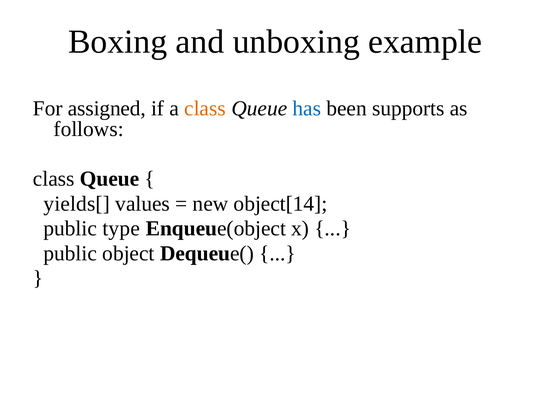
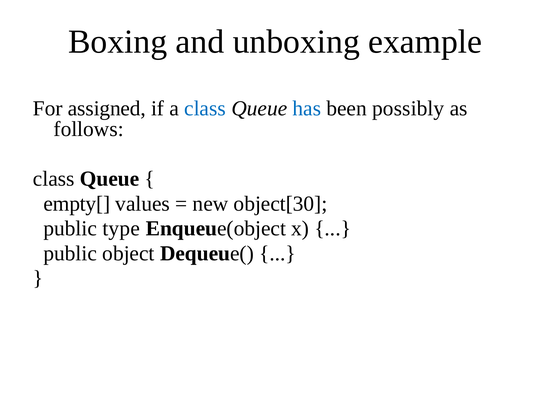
class colour: orange -> blue (205, 109)
supports: supports -> possibly (408, 109)
yields[: yields[ -> empty[ (77, 204)
object[14: object[14 -> object[30 (281, 204)
